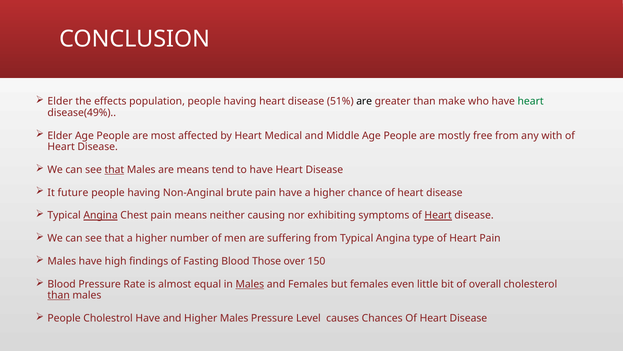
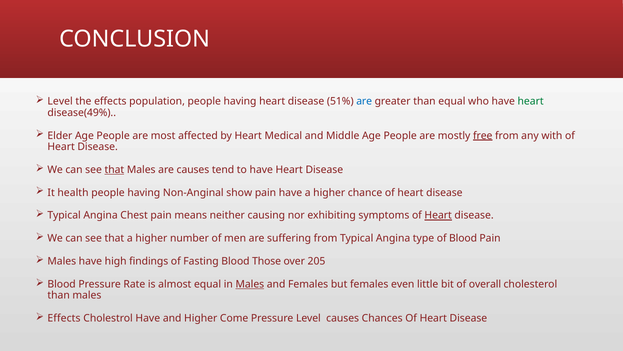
Elder: Elder -> Level (60, 101)
are colour: black -> blue (364, 101)
than make: make -> equal (452, 101)
free underline: none -> present (483, 135)
are means: means -> causes (193, 169)
future: future -> health (73, 192)
brute: brute -> show (239, 192)
Angina underline: present -> none (101, 215)
type of Heart: Heart -> Blood (463, 238)
150: 150 -> 205 (317, 261)
than underline: present -> none (59, 295)
People: People -> Effects (64, 318)
Higher Males: Males -> Come (234, 318)
